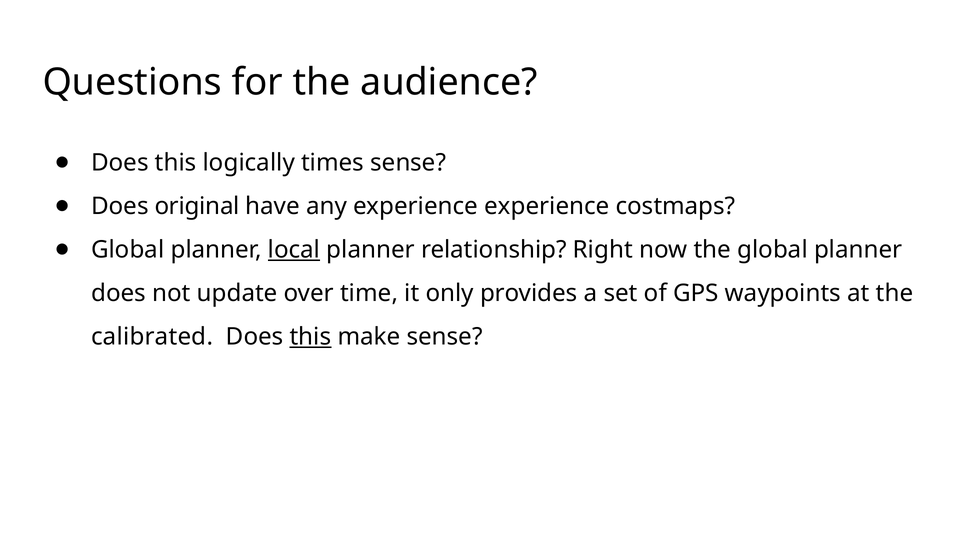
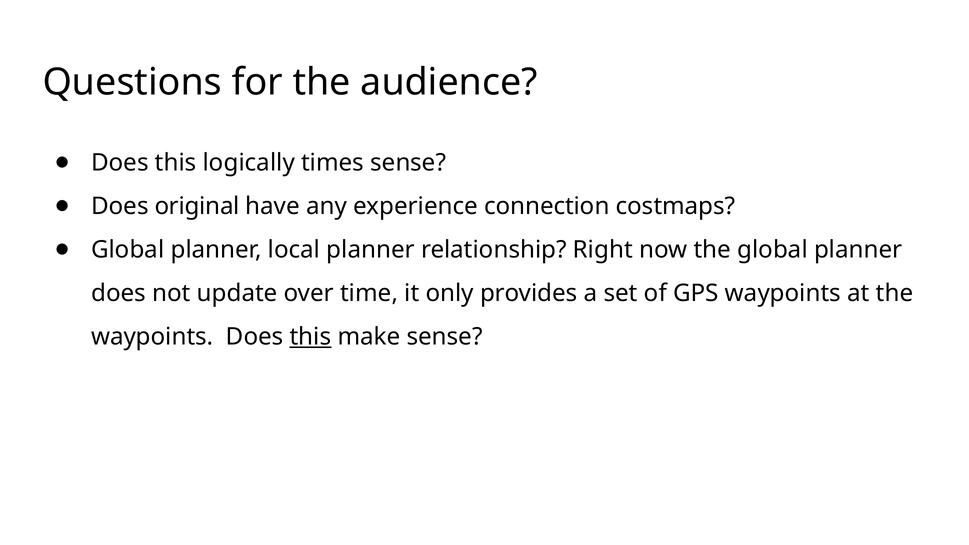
experience experience: experience -> connection (547, 206)
local underline: present -> none (294, 250)
calibrated: calibrated -> waypoints (152, 337)
